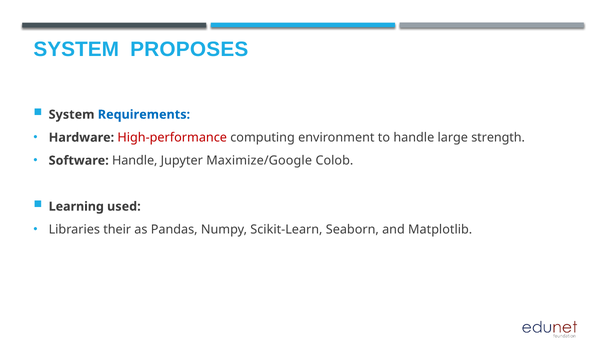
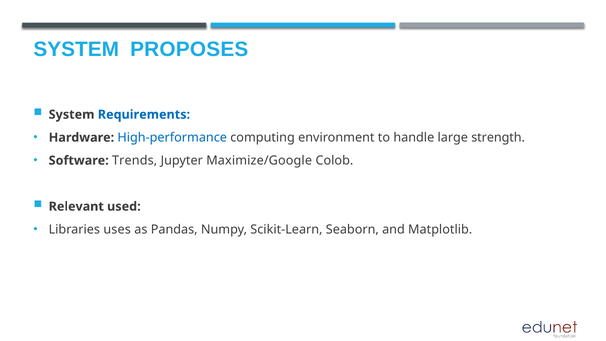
High-performance colour: red -> blue (172, 137)
Software Handle: Handle -> Trends (135, 160)
Learning: Learning -> Relevant (76, 206)
their: their -> uses (117, 229)
